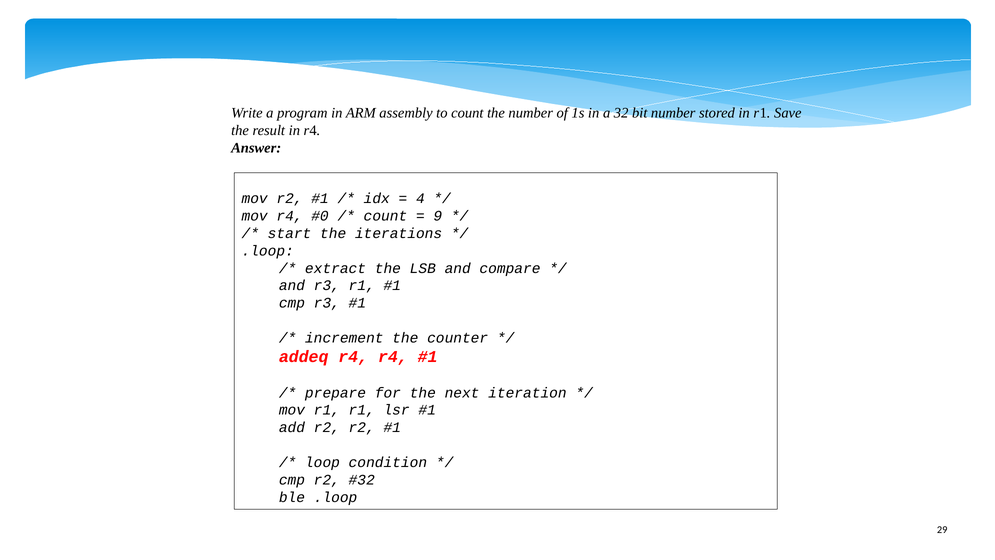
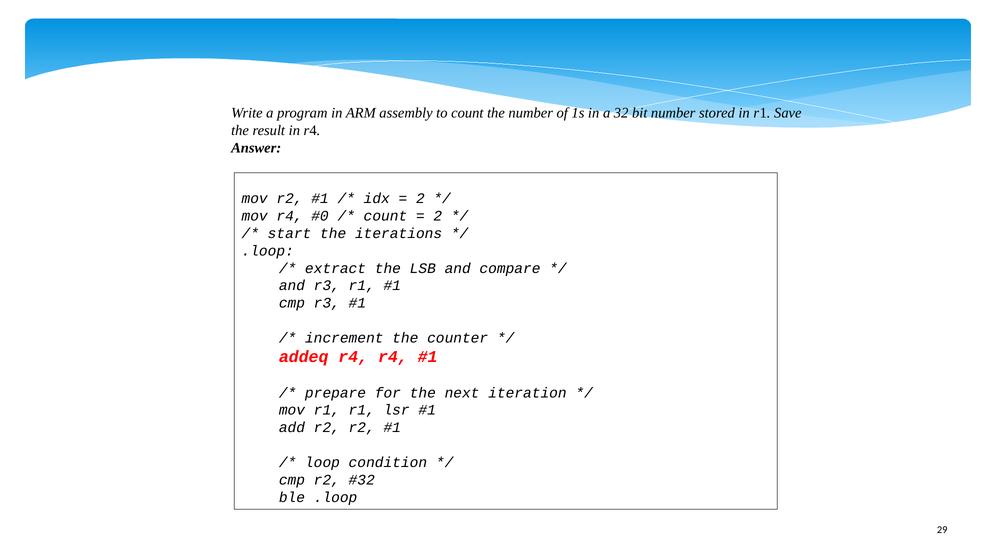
4: 4 -> 2 (420, 198)
9: 9 -> 2 (438, 216)
